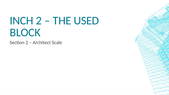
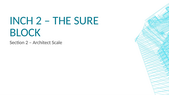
USED: USED -> SURE (86, 21)
